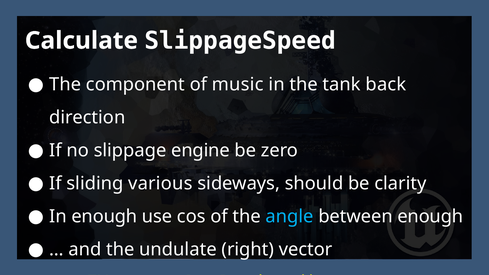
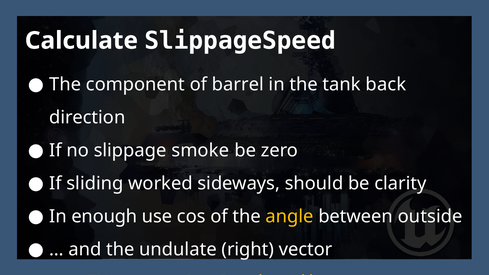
music: music -> barrel (238, 84)
engine: engine -> smoke (200, 150)
various: various -> worked (160, 183)
angle colour: light blue -> yellow (290, 216)
between enough: enough -> outside (430, 216)
